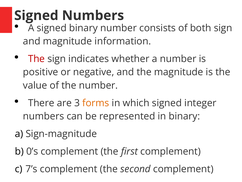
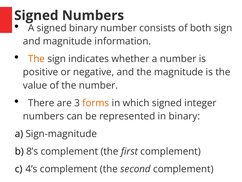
The colour: red -> orange (36, 59)
0’s: 0’s -> 8’s (32, 151)
7’s: 7’s -> 4’s (31, 169)
